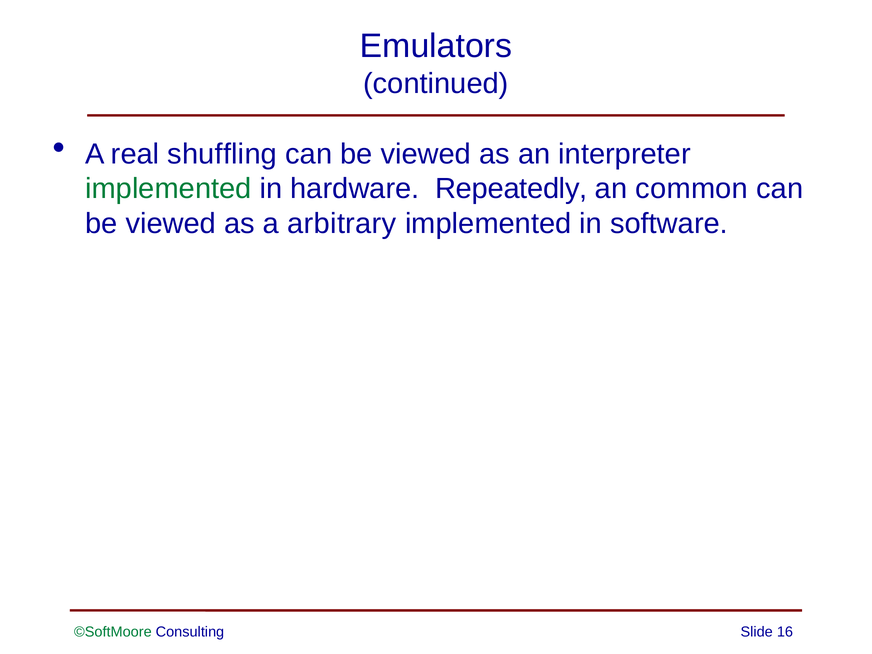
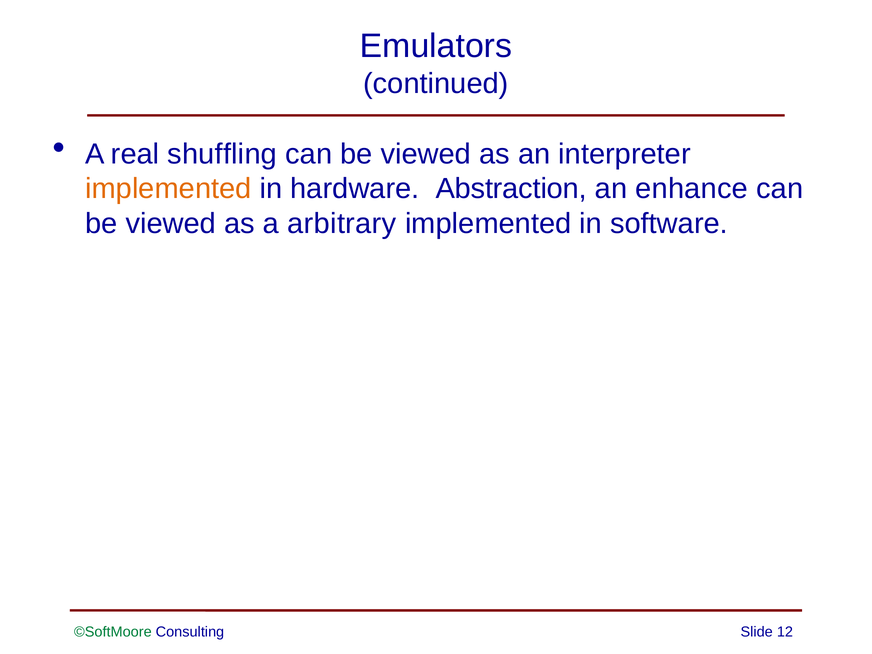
implemented colour: green -> orange (168, 189)
Repeatedly: Repeatedly -> Abstraction (511, 189)
common: common -> enhance (692, 189)
16: 16 -> 12 (785, 632)
